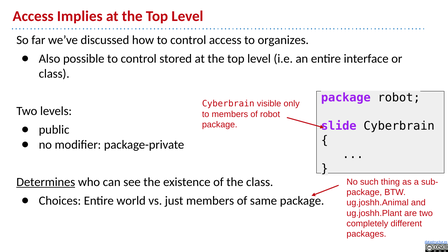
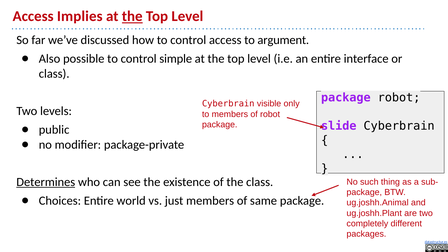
the underline: none -> present (132, 16)
organizes: organizes -> argument (283, 40)
stored: stored -> simple (176, 59)
